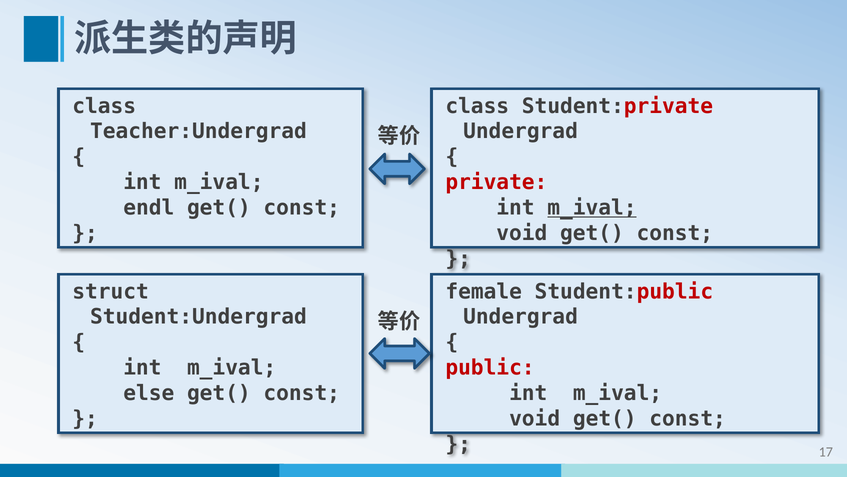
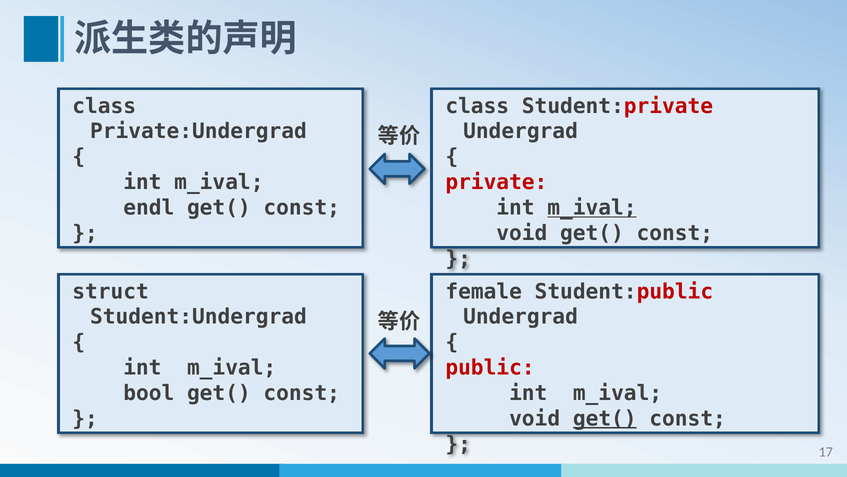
Teacher:Undergrad: Teacher:Undergrad -> Private:Undergrad (198, 131)
else: else -> bool (149, 393)
get( underline: none -> present (605, 418)
